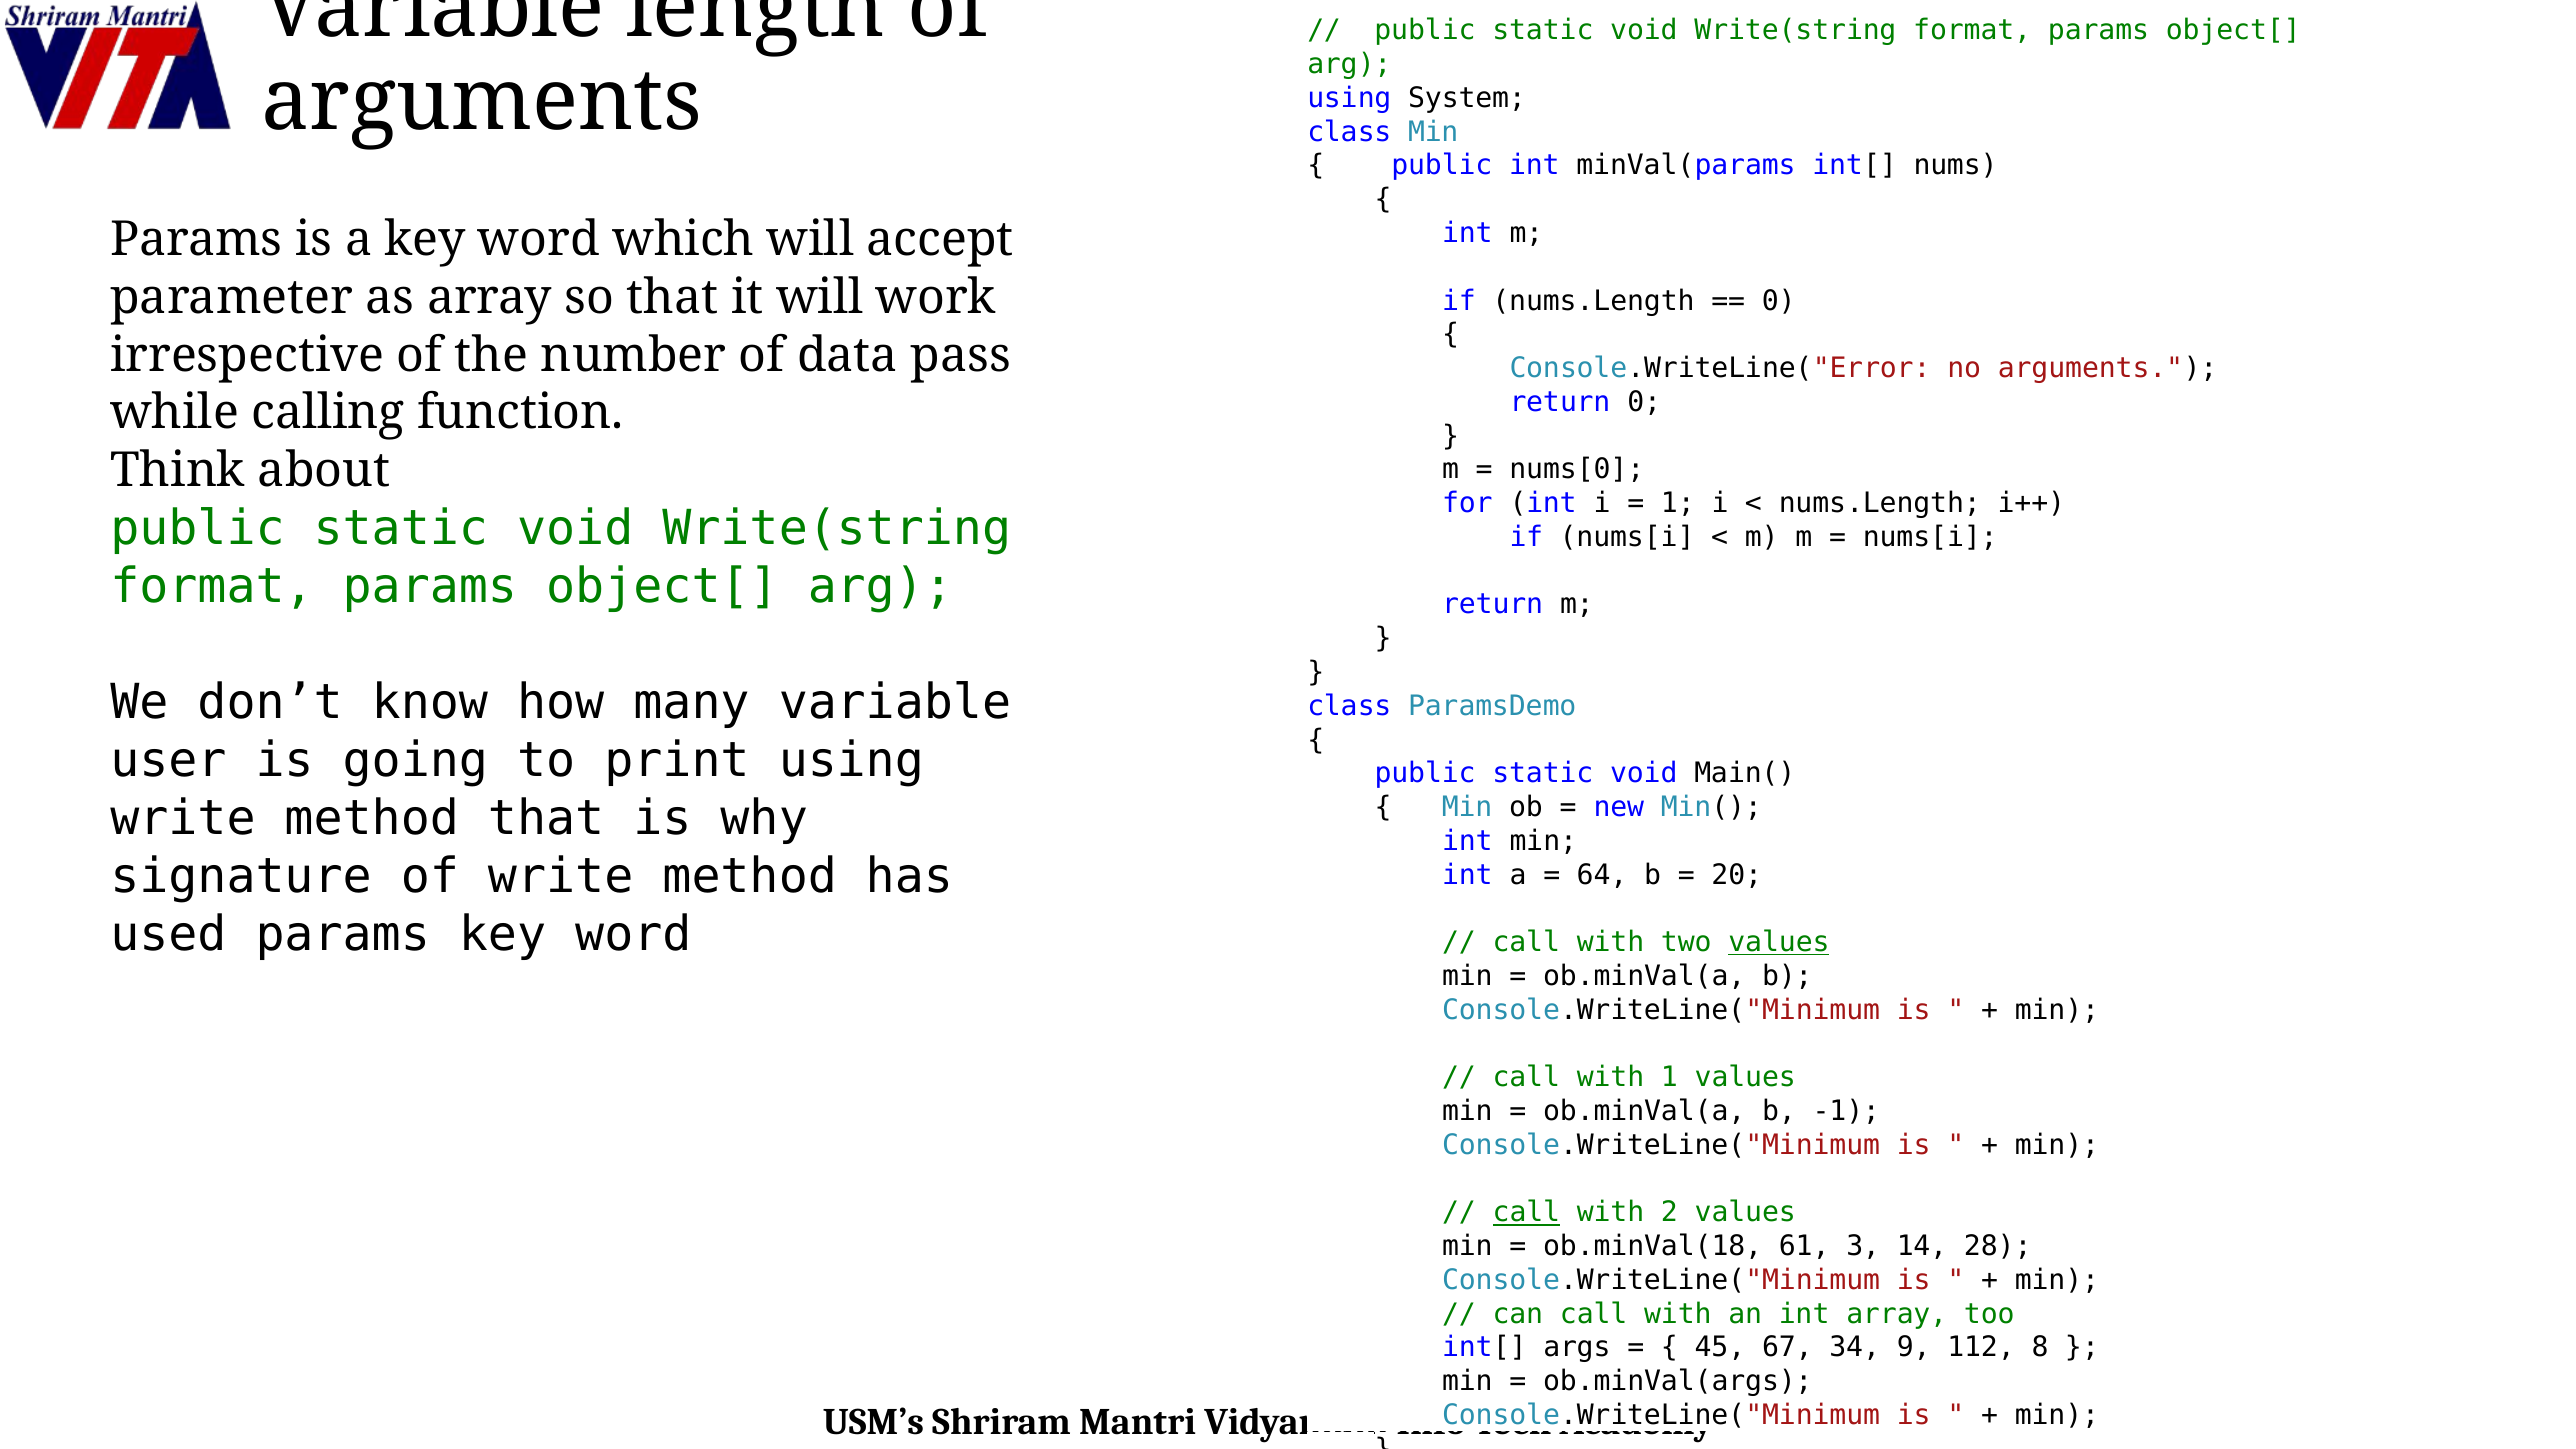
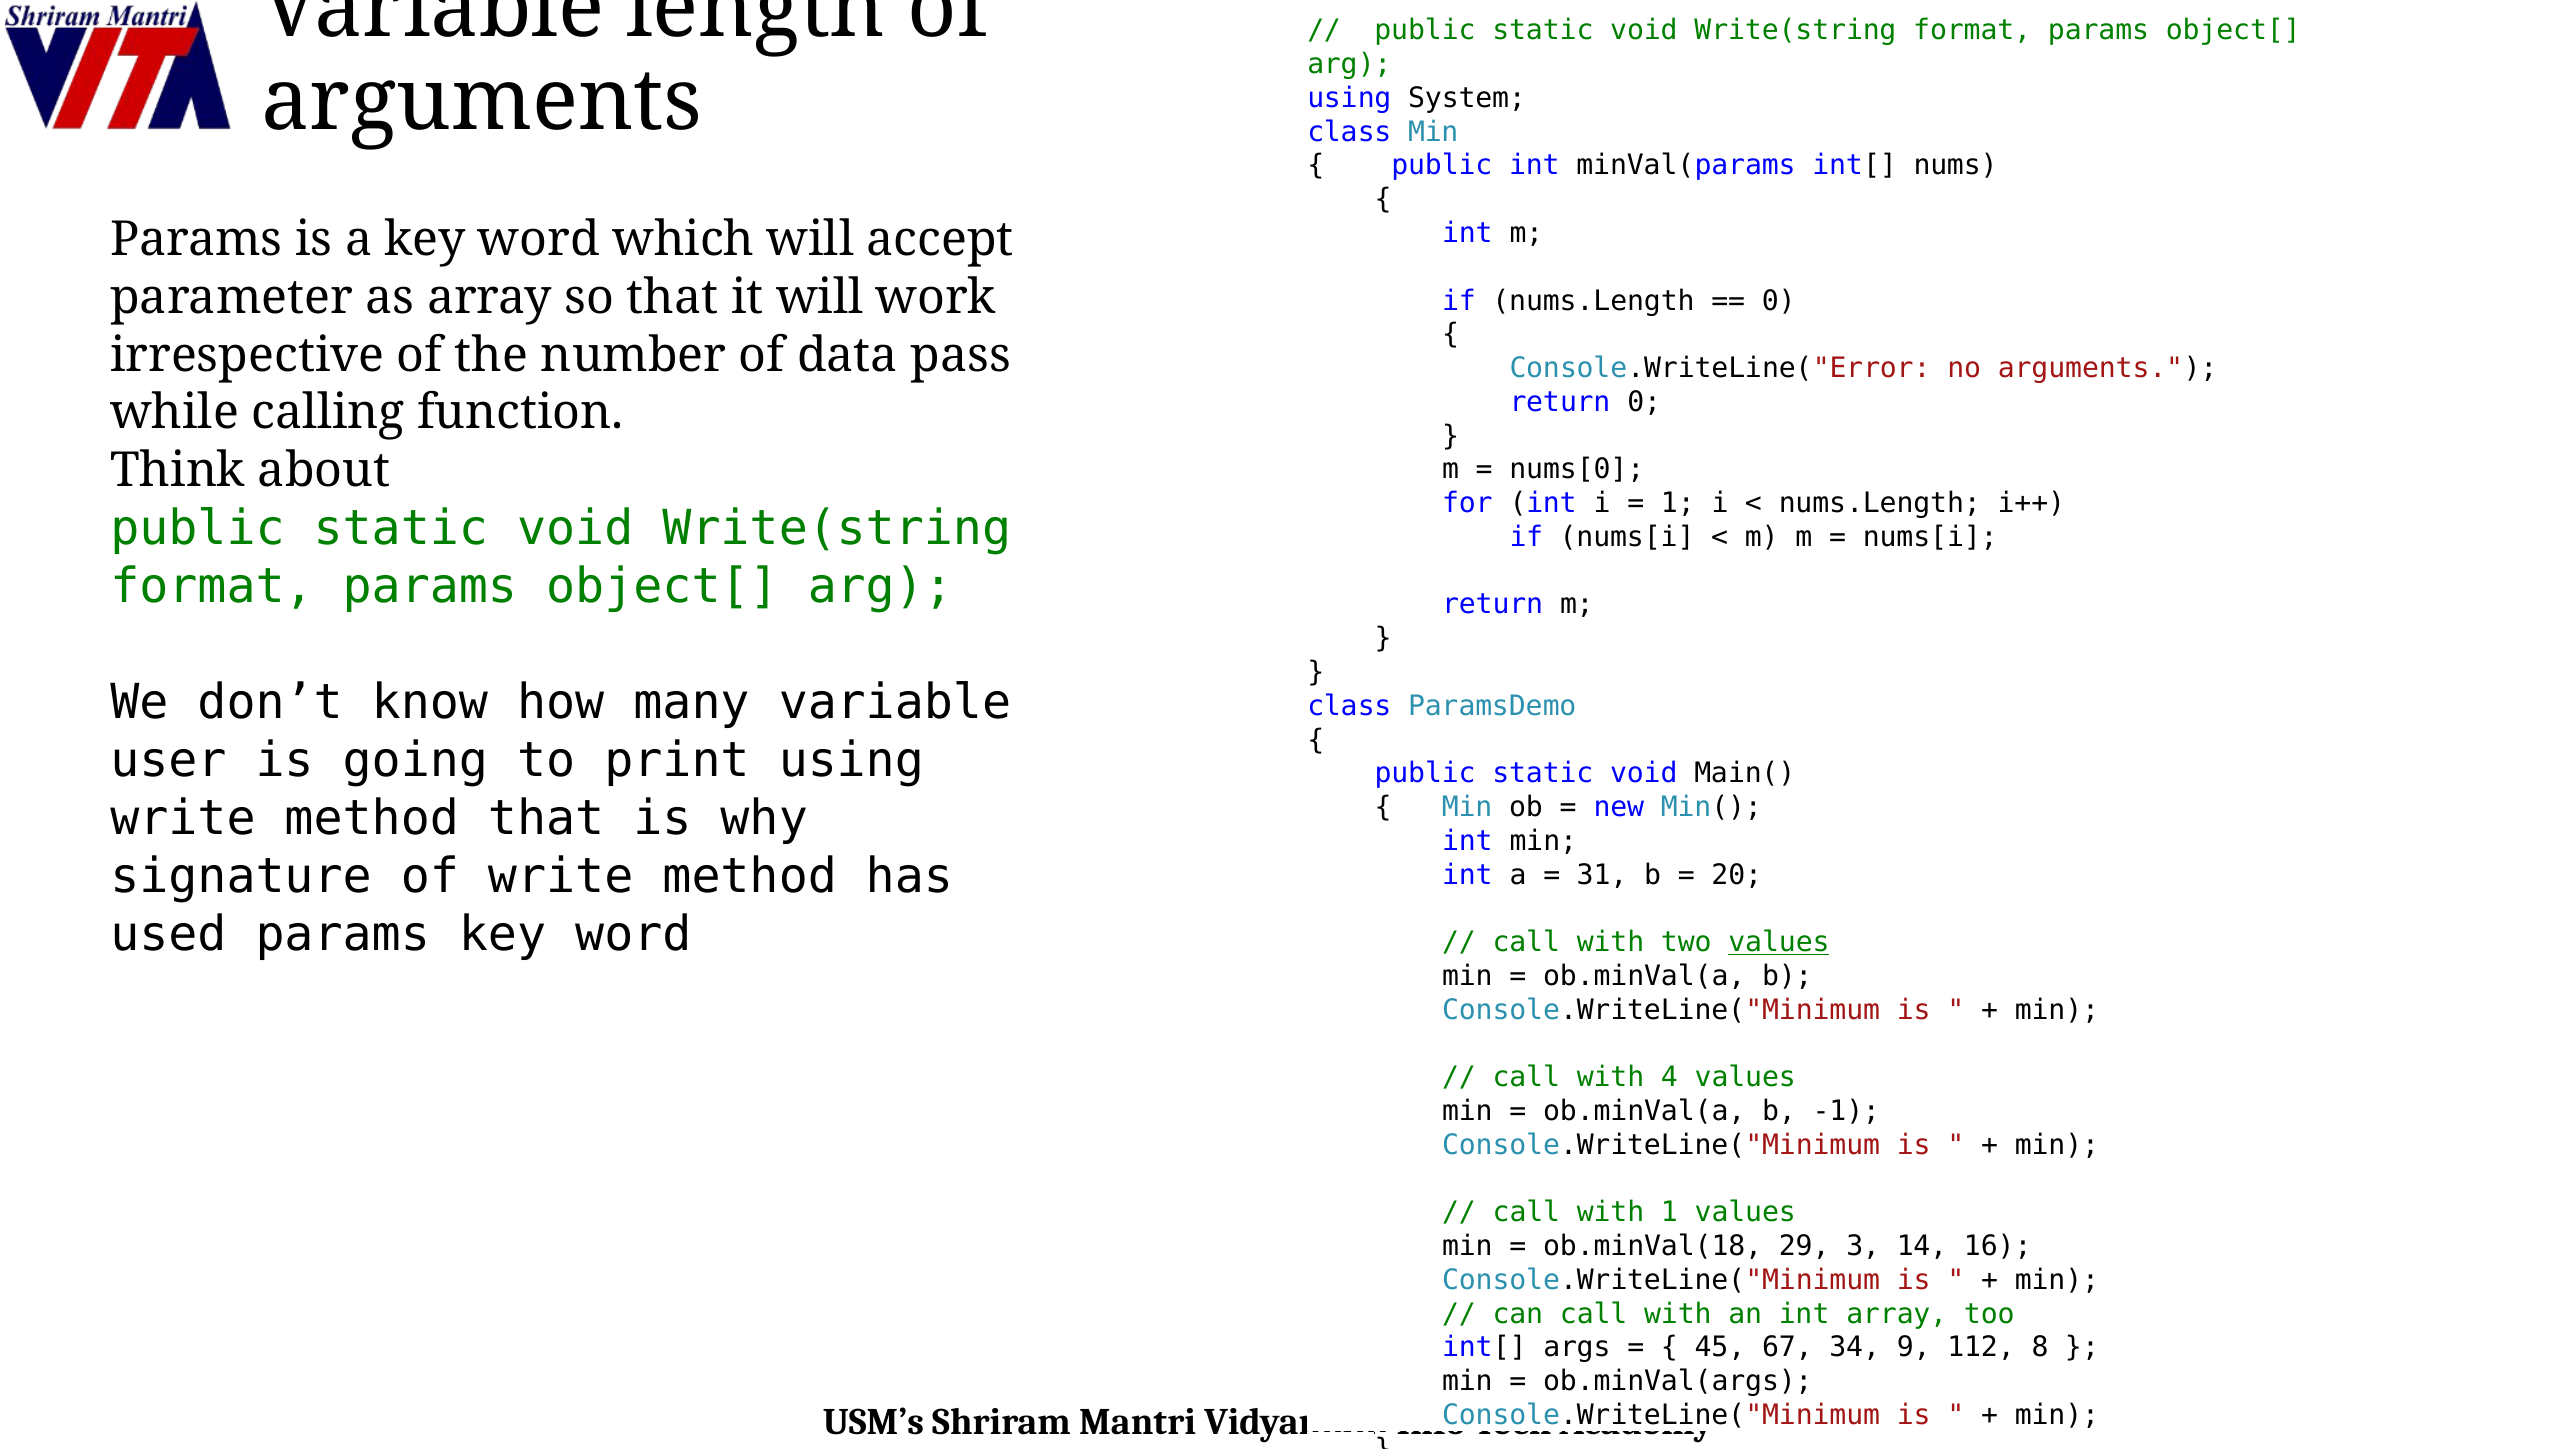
64: 64 -> 31 (1602, 875)
with 1: 1 -> 4 (1669, 1077)
call underline: present -> none (1526, 1213)
with 2: 2 -> 1 (1669, 1213)
61: 61 -> 29 (1804, 1246)
28: 28 -> 16 (1998, 1246)
